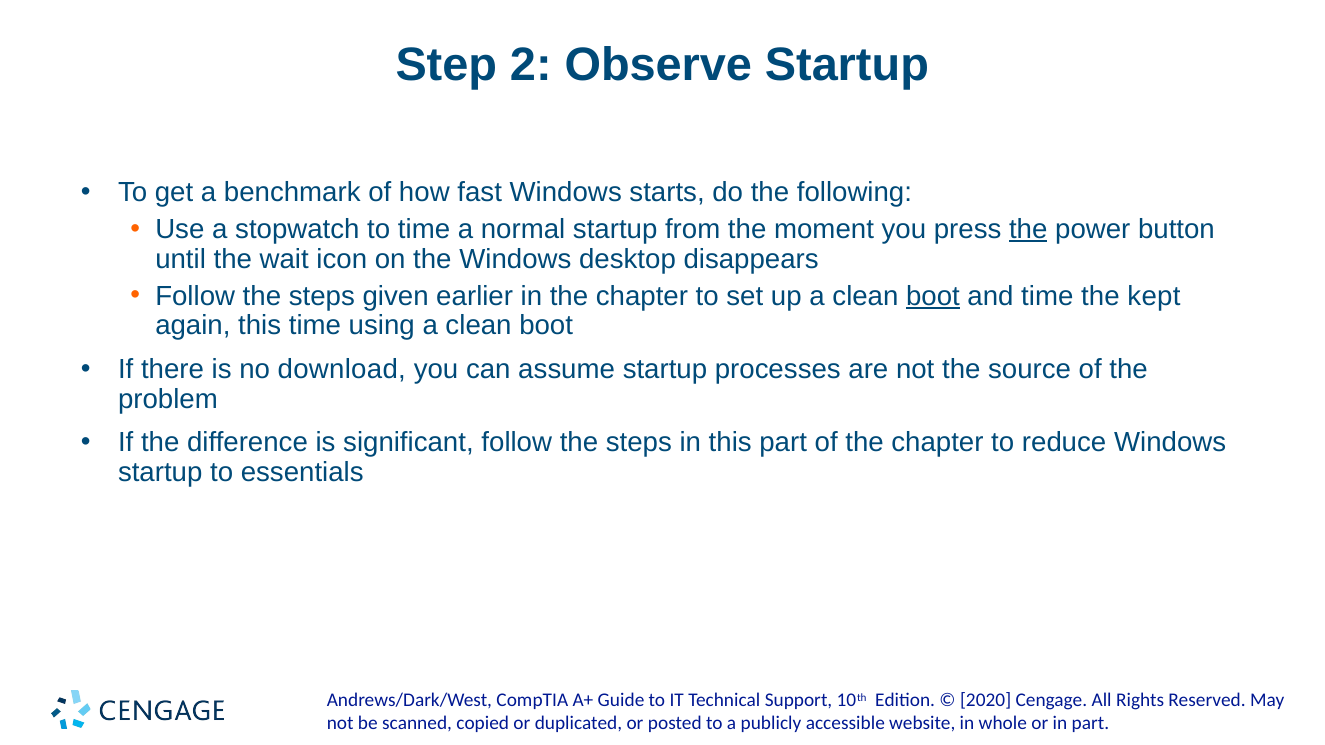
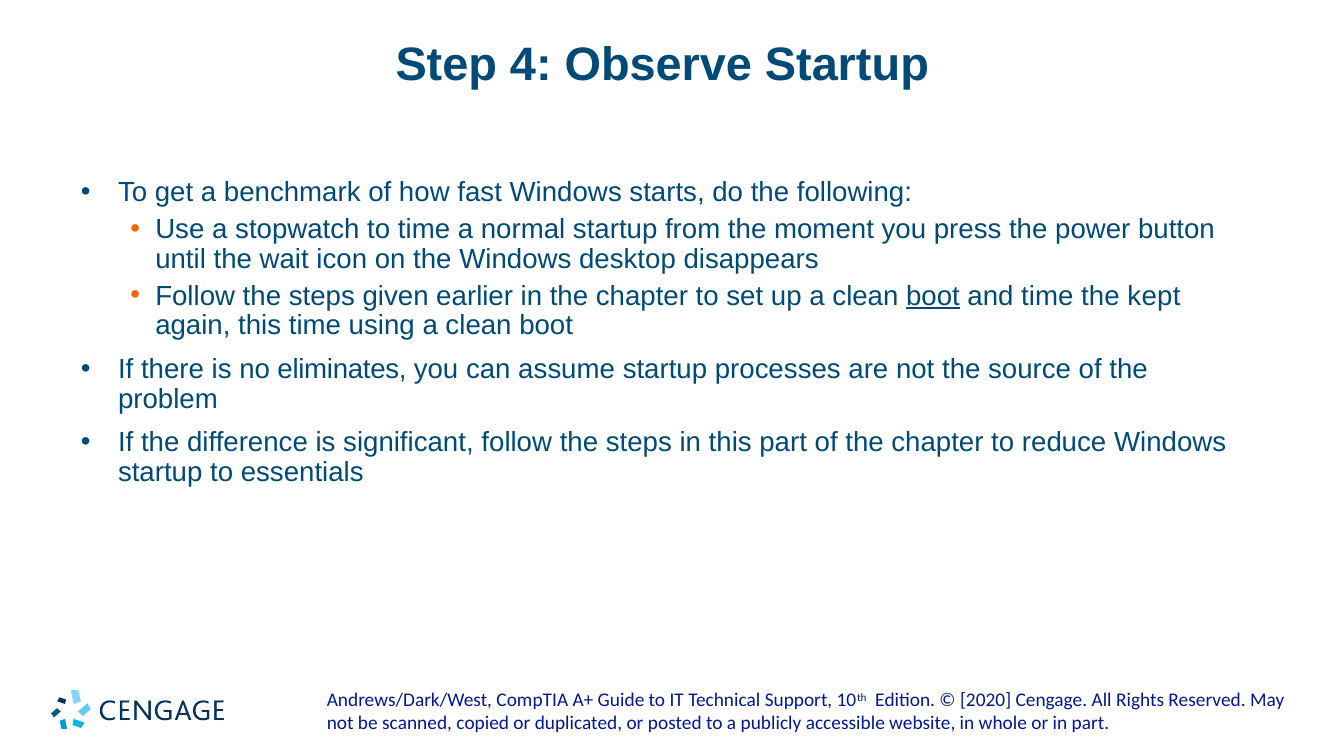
2: 2 -> 4 (531, 65)
the underline: present -> none (1028, 229)
download: download -> eliminates (342, 369)
